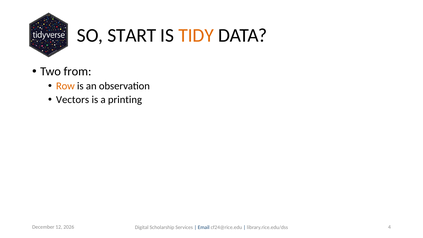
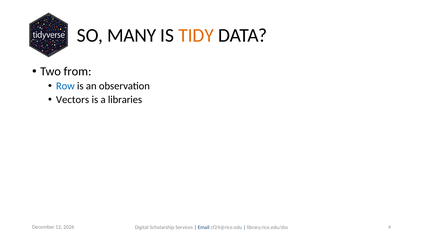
START: START -> MANY (132, 36)
Row colour: orange -> blue (65, 86)
printing: printing -> libraries (125, 100)
